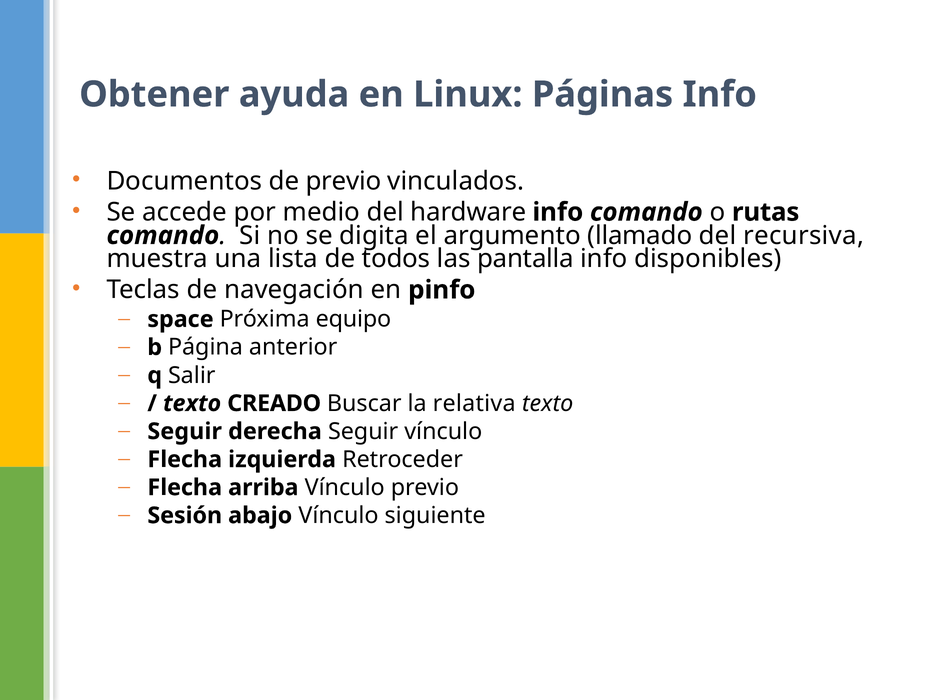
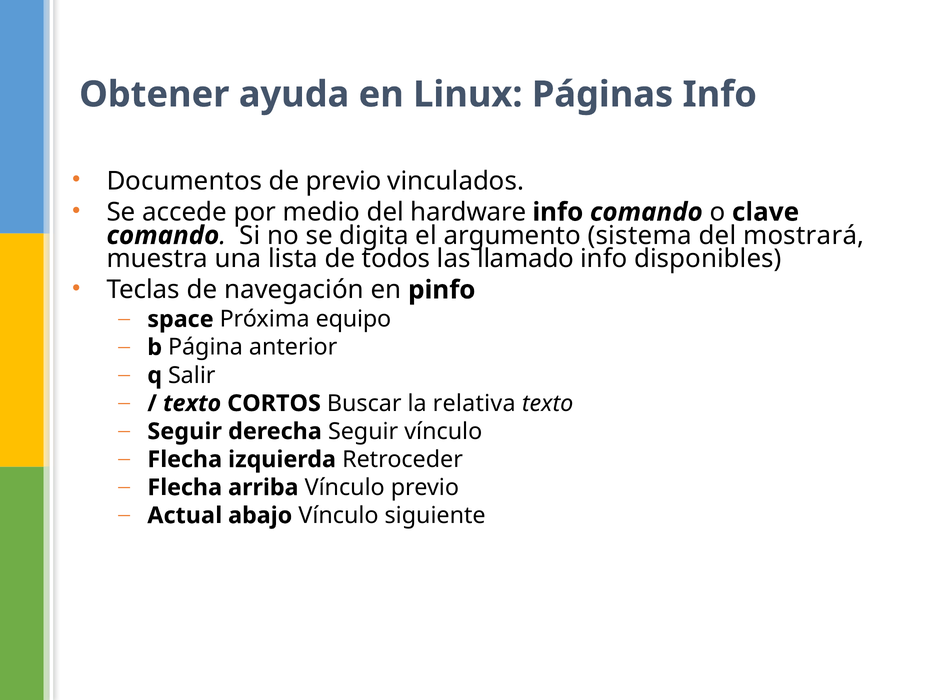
rutas: rutas -> clave (766, 212)
llamado: llamado -> sistema (640, 235)
recursiva: recursiva -> mostrará (804, 235)
pantalla: pantalla -> llamado (526, 259)
CREADO: CREADO -> CORTOS (274, 403)
Sesión: Sesión -> Actual (185, 515)
